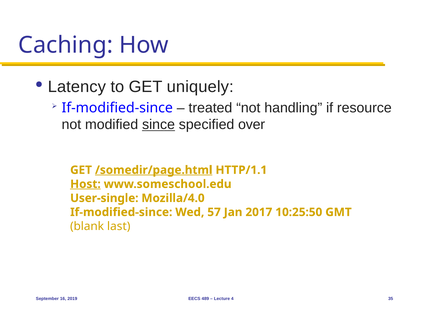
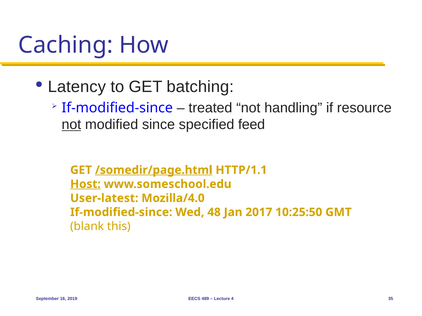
uniquely: uniquely -> batching (200, 87)
not underline: none -> present (71, 125)
since underline: present -> none (159, 125)
over: over -> feed (252, 125)
User-single: User-single -> User-latest (104, 198)
57: 57 -> 48 (214, 213)
last: last -> this (119, 227)
